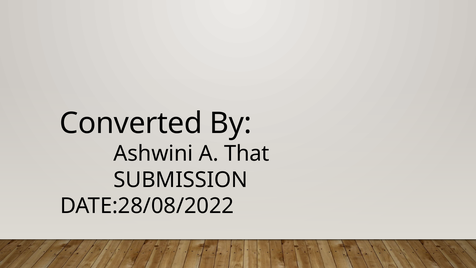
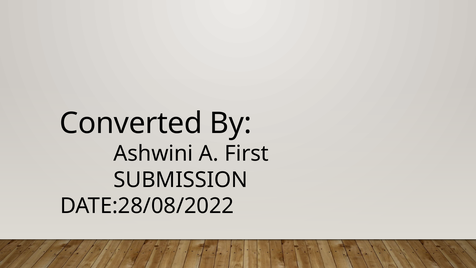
That: That -> First (247, 153)
